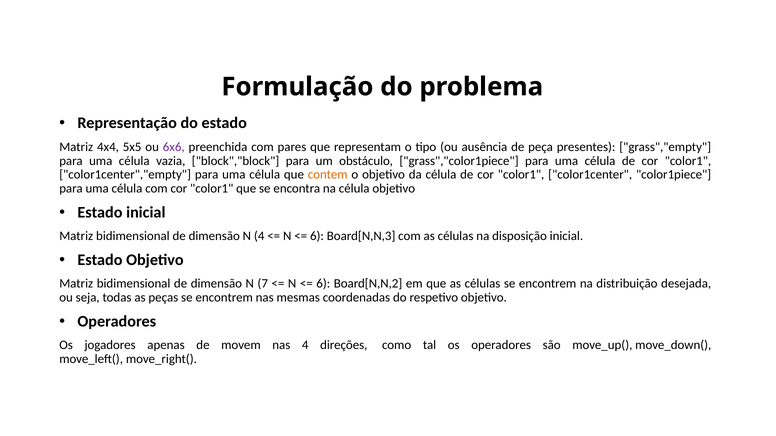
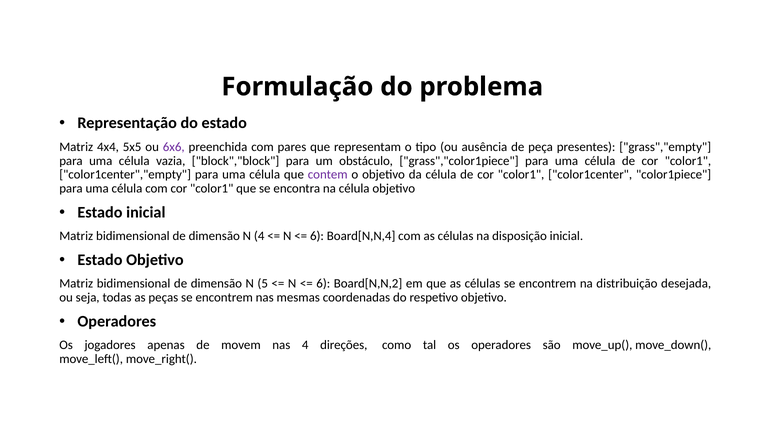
contem colour: orange -> purple (328, 175)
Board[N,N,3: Board[N,N,3 -> Board[N,N,4 (361, 236)
7: 7 -> 5 (263, 284)
